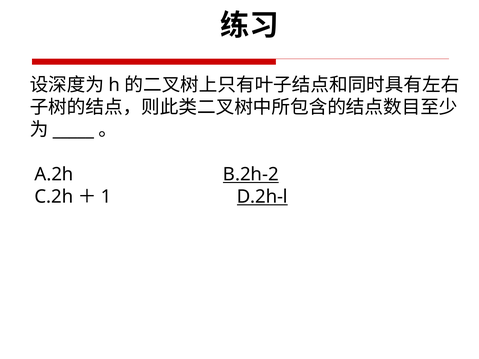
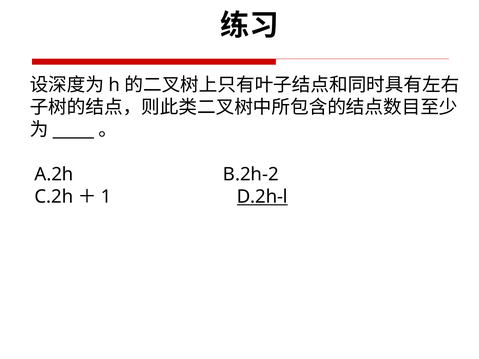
B.2h-2 underline: present -> none (251, 175)
